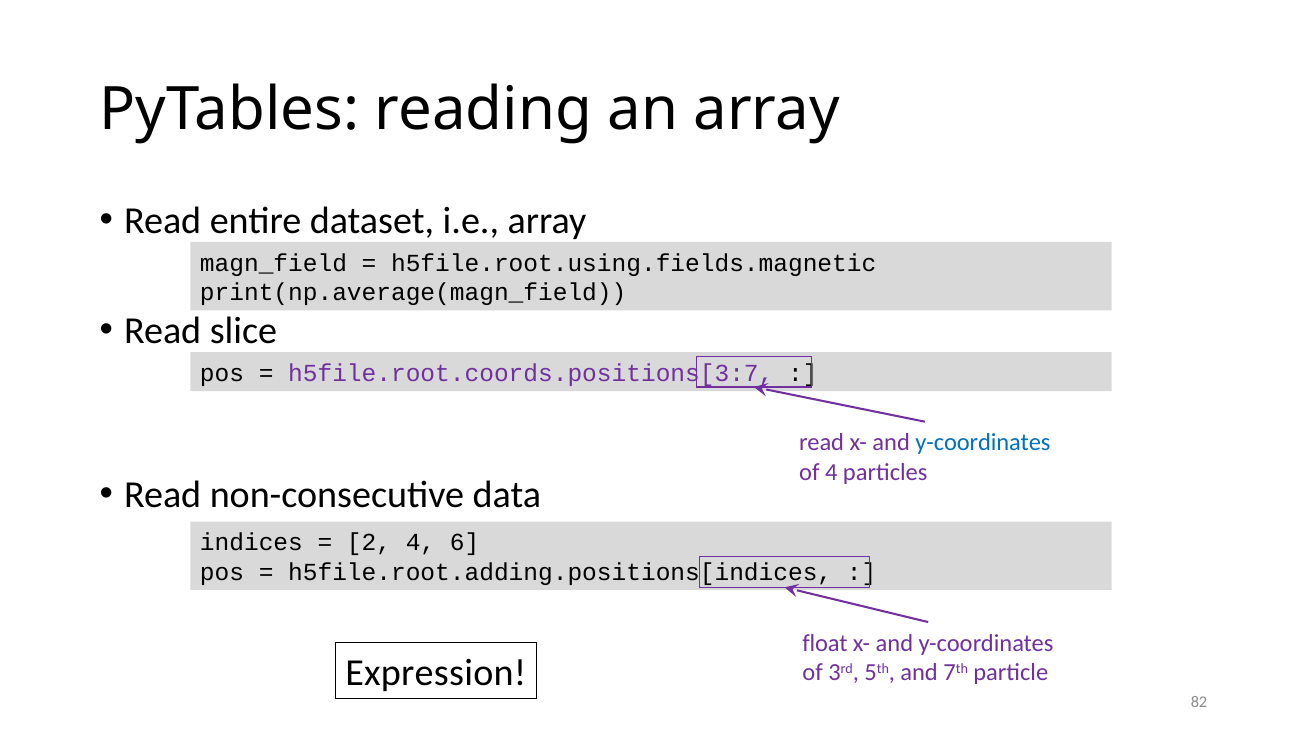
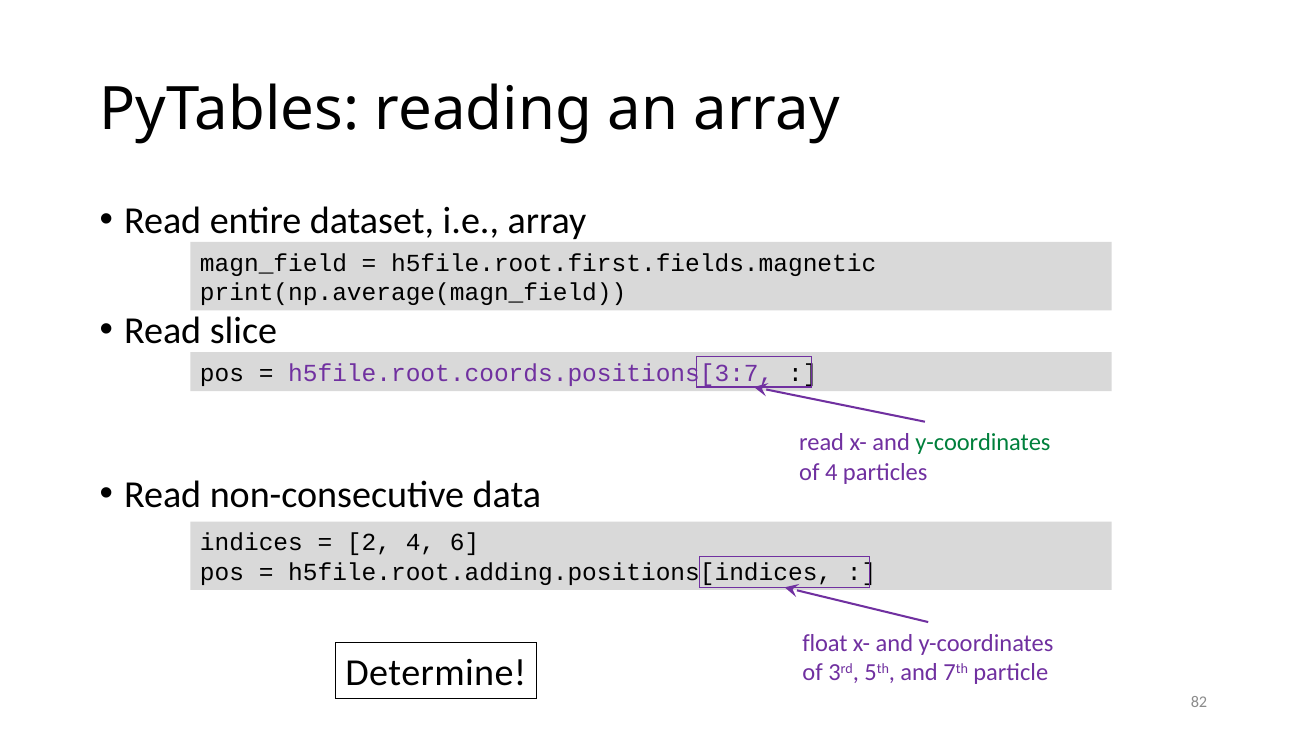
h5file.root.using.fields.magnetic: h5file.root.using.fields.magnetic -> h5file.root.first.fields.magnetic (634, 263)
y-coordinates colour: blue -> green (983, 443)
Expression: Expression -> Determine (436, 673)
